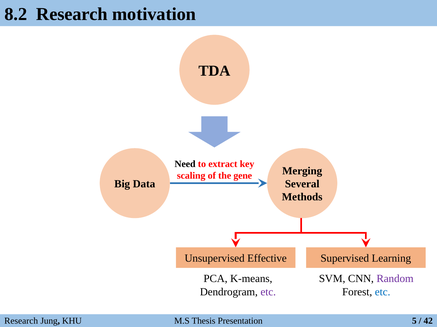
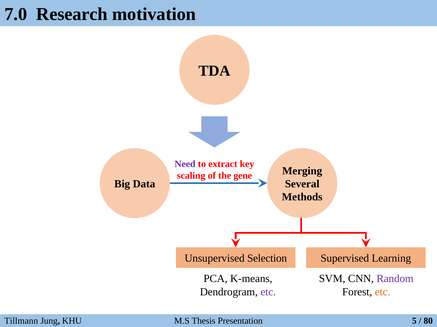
8.2: 8.2 -> 7.0 (16, 14)
Need colour: black -> purple (185, 164)
Effective: Effective -> Selection (267, 259)
etc colour: blue -> orange (383, 292)
Research: Research -> Tillmann (21, 321)
42: 42 -> 80 (428, 321)
